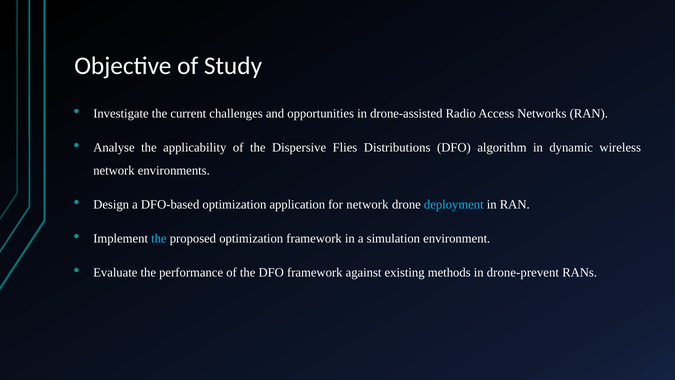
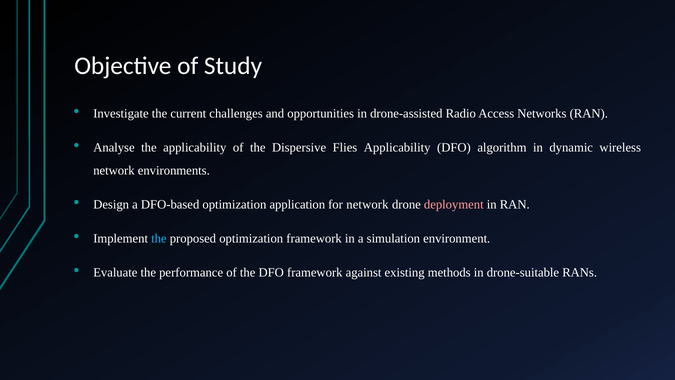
Flies Distributions: Distributions -> Applicability (397, 148)
deployment colour: light blue -> pink (454, 205)
drone-prevent: drone-prevent -> drone-suitable (523, 273)
